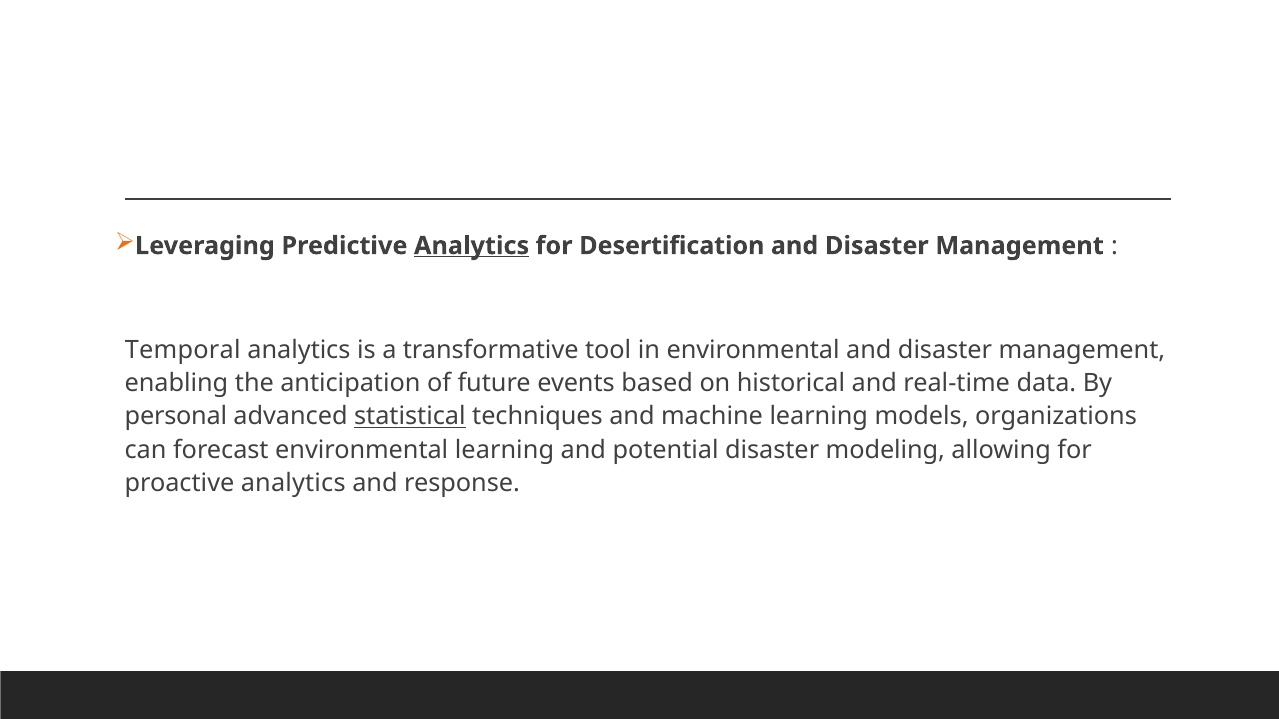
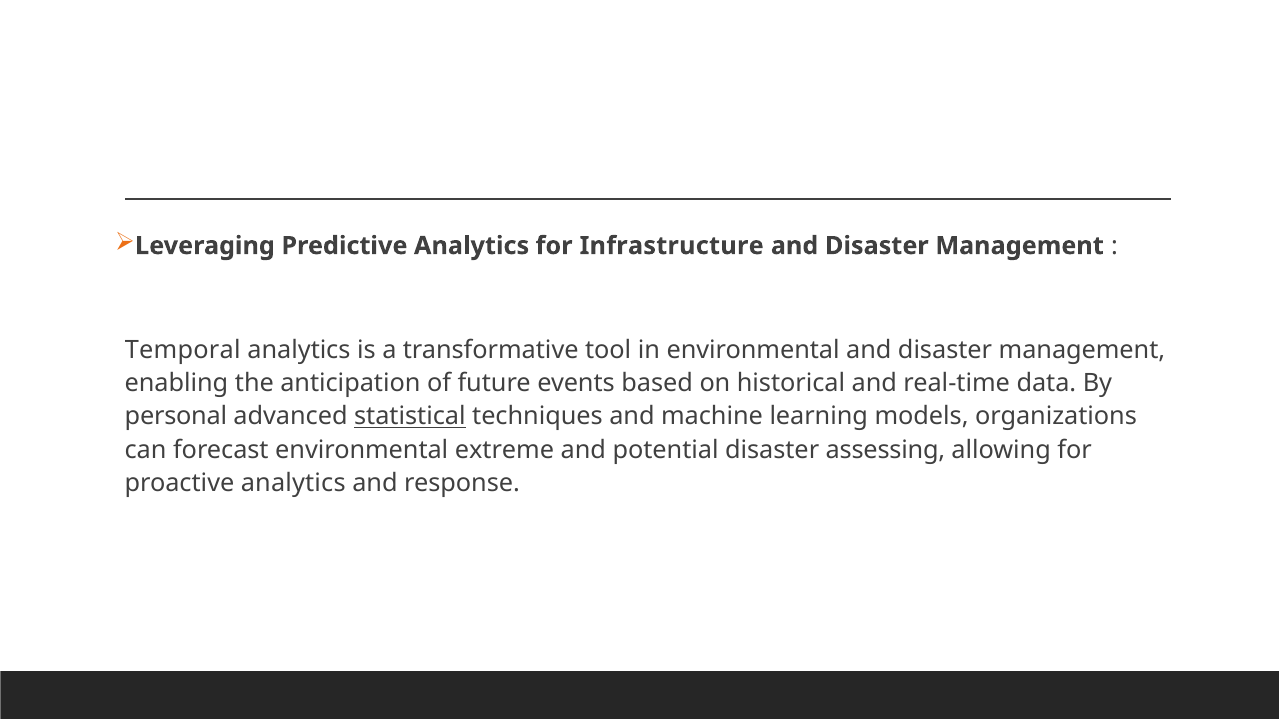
Analytics underline: present -> none (472, 246)
Desertification: Desertification -> Infrastructure (672, 246)
environmental learning: learning -> extreme (504, 450)
modeling: modeling -> assessing (885, 450)
